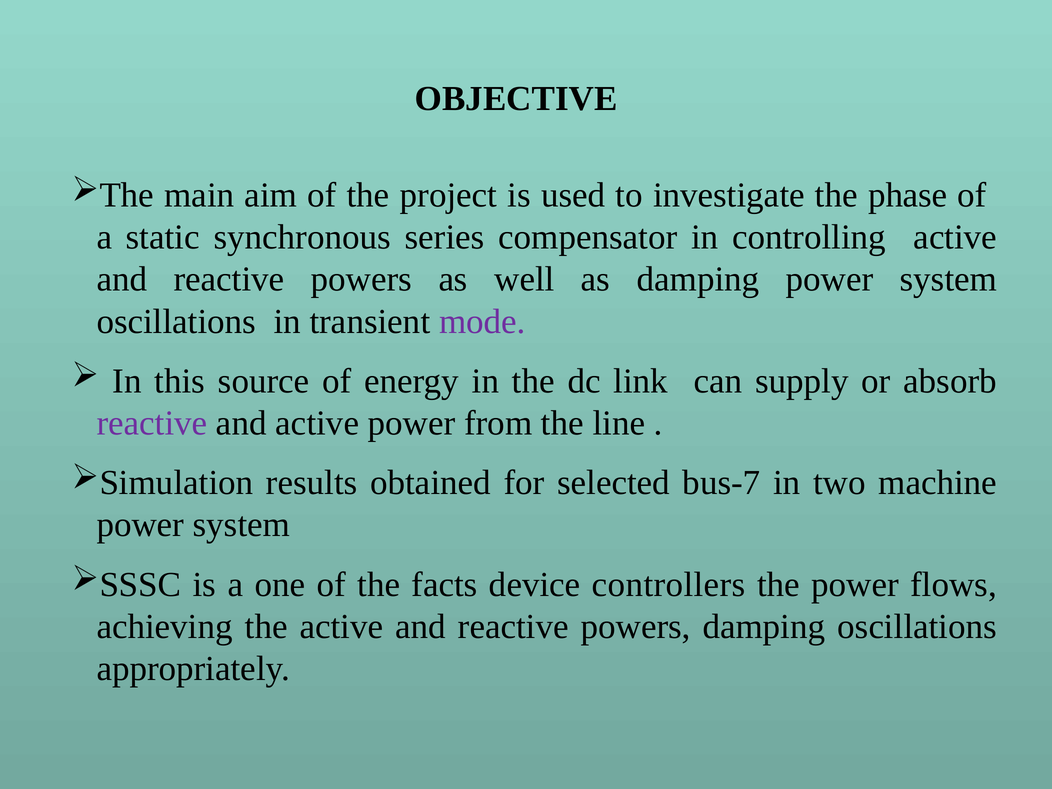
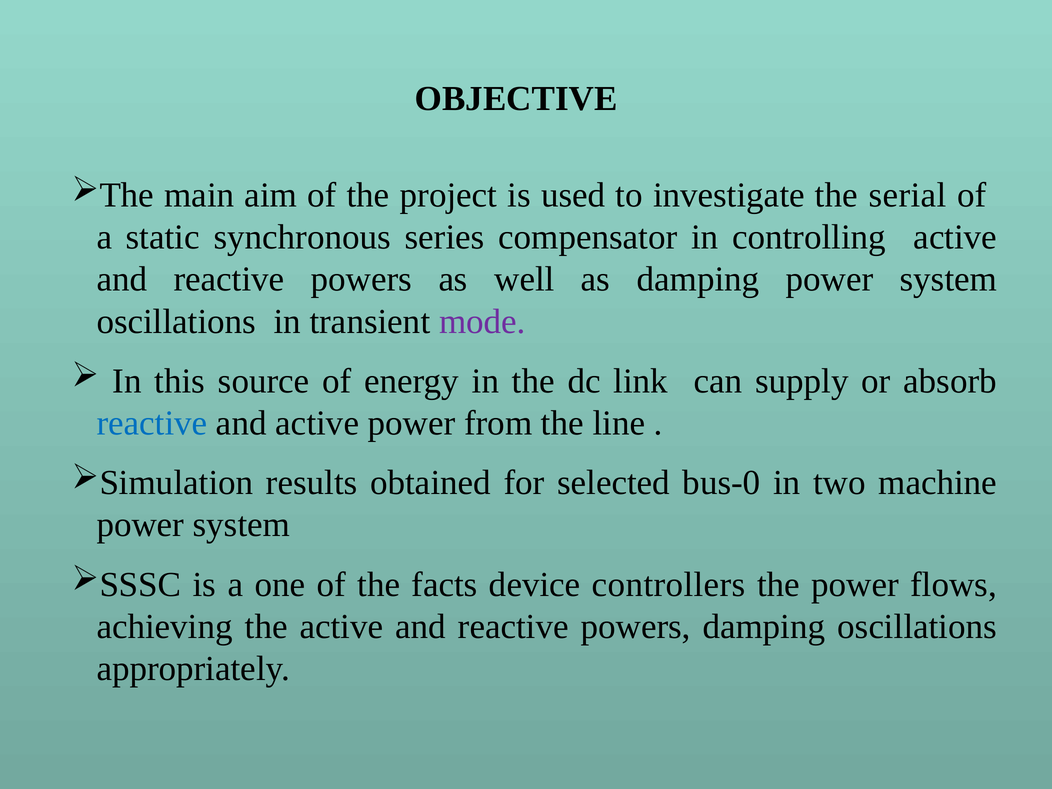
phase: phase -> serial (907, 195)
reactive colour: purple -> blue (152, 423)
bus-7: bus-7 -> bus-0 (721, 483)
